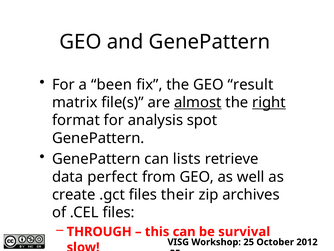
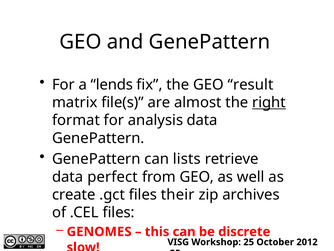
been: been -> lends (112, 84)
almost underline: present -> none (198, 102)
analysis spot: spot -> data (202, 120)
THROUGH: THROUGH -> GENOMES (99, 231)
survival: survival -> discrete (244, 231)
